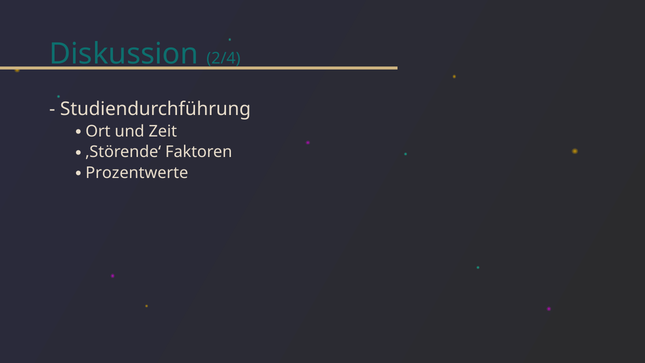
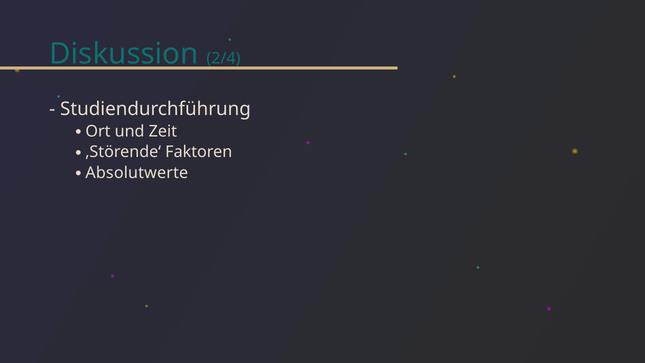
Prozentwerte: Prozentwerte -> Absolutwerte (137, 173)
